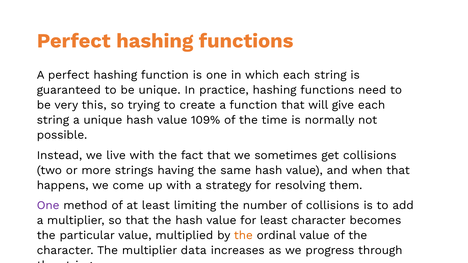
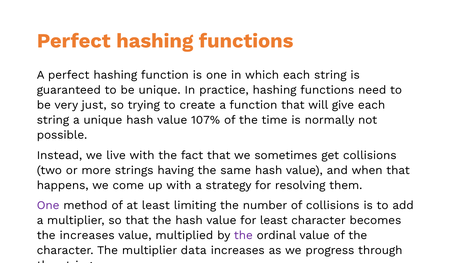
this: this -> just (94, 105)
109%: 109% -> 107% (206, 120)
the particular: particular -> increases (87, 236)
the colour: orange -> purple (243, 236)
